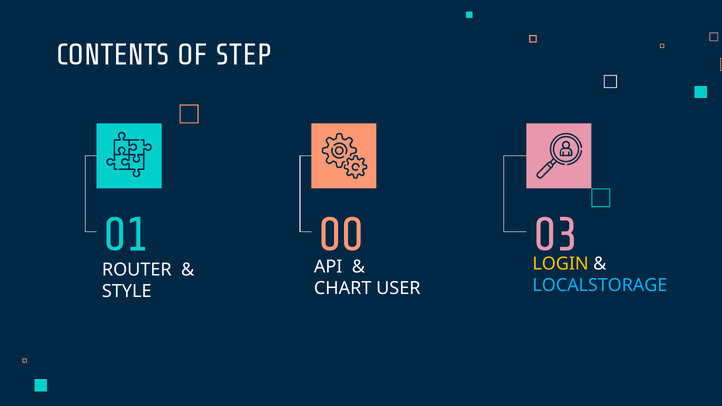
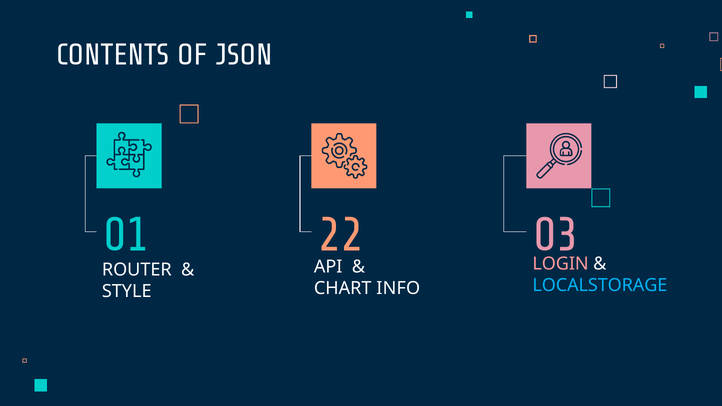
STEP: STEP -> JSON (244, 55)
00: 00 -> 22 (341, 235)
LOGIN colour: yellow -> pink (561, 264)
USER: USER -> INFO (398, 289)
